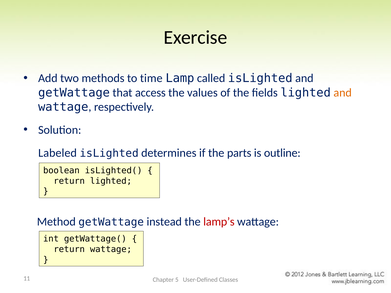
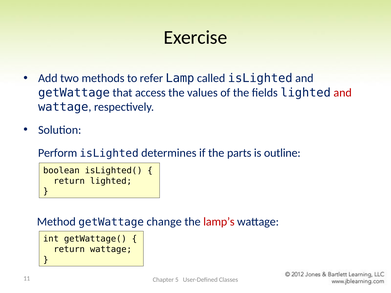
time: time -> refer (151, 78)
and colour: orange -> red (343, 93)
Labeled: Labeled -> Perform (58, 153)
instead: instead -> change (164, 222)
